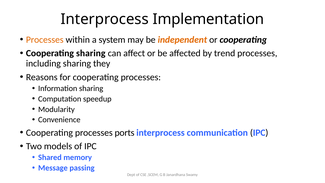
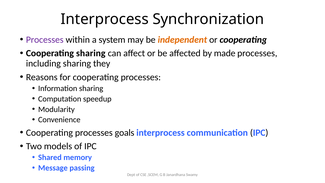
Implementation: Implementation -> Synchronization (208, 19)
Processes colour: orange -> purple (45, 40)
trend: trend -> made (225, 53)
ports: ports -> goals (125, 133)
